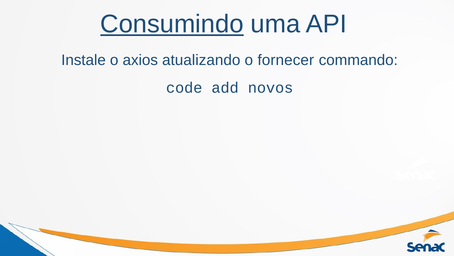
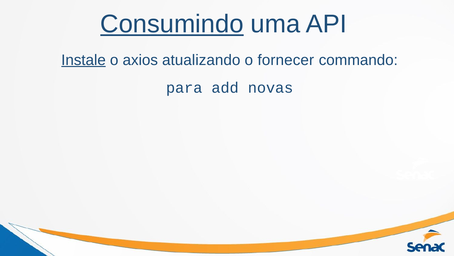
Instale underline: none -> present (84, 60)
code: code -> para (184, 88)
novos: novos -> novas (271, 88)
